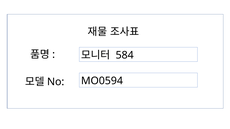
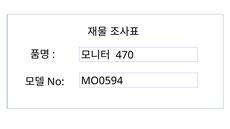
584: 584 -> 470 (125, 55)
